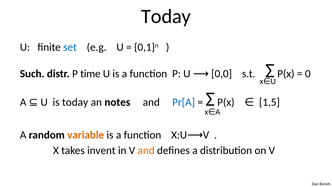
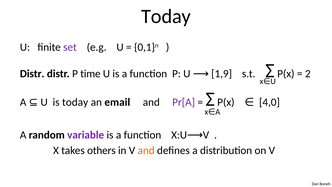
set colour: blue -> purple (70, 47)
0: 0 -> 2 (308, 74)
Such: Such -> Distr (32, 74)
0,0: 0,0 -> 1,9 (222, 74)
notes: notes -> email (117, 102)
Pr[A colour: blue -> purple (184, 102)
1,5: 1,5 -> 4,0 (269, 102)
variable colour: orange -> purple (86, 135)
invent: invent -> others (101, 150)
